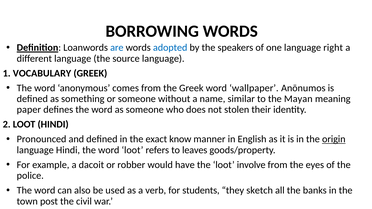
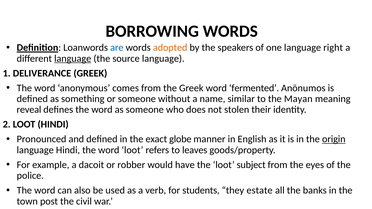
adopted colour: blue -> orange (170, 48)
language underline: none -> present (73, 59)
VOCABULARY: VOCABULARY -> DELIVERANCE (42, 73)
wallpaper: wallpaper -> fermented (254, 88)
paper: paper -> reveal (29, 110)
know: know -> globe (180, 139)
involve: involve -> subject (251, 165)
sketch: sketch -> estate (260, 191)
